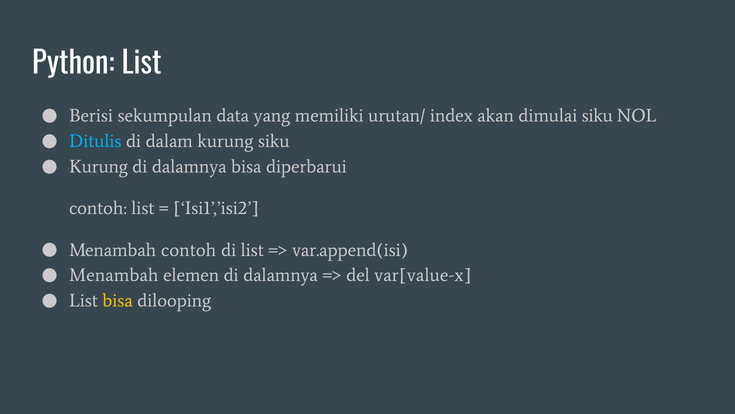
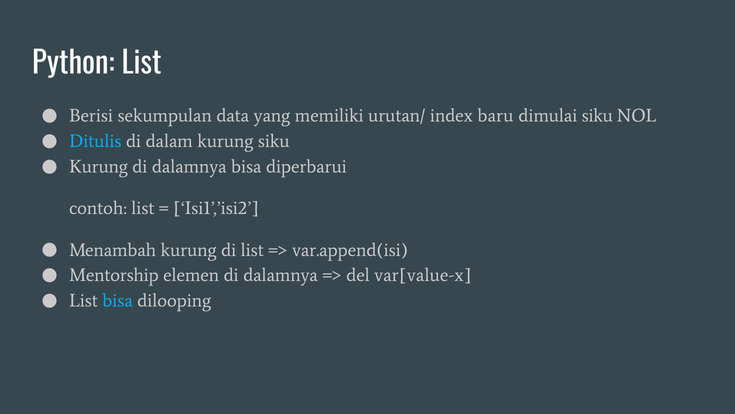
akan: akan -> baru (496, 116)
Menambah contoh: contoh -> kurung (189, 250)
Menambah: Menambah -> Mentorship (114, 275)
bisa colour: yellow -> light blue (118, 300)
